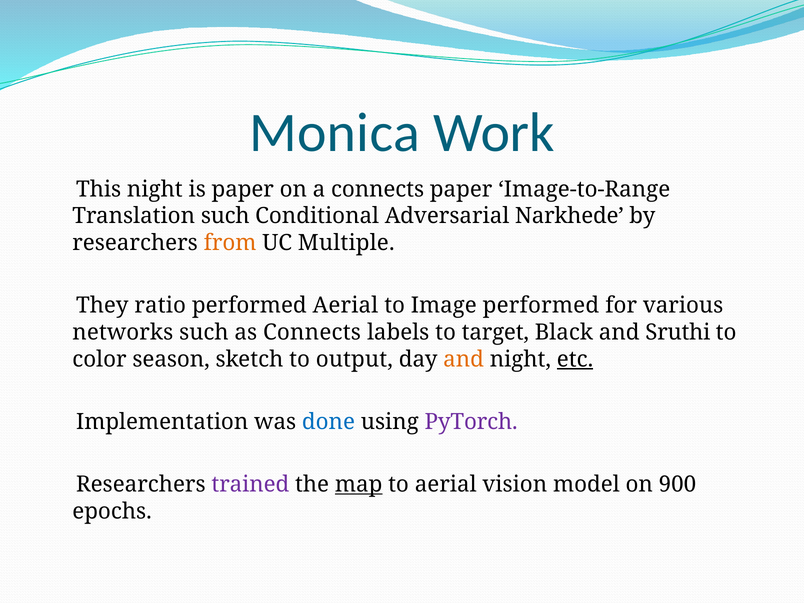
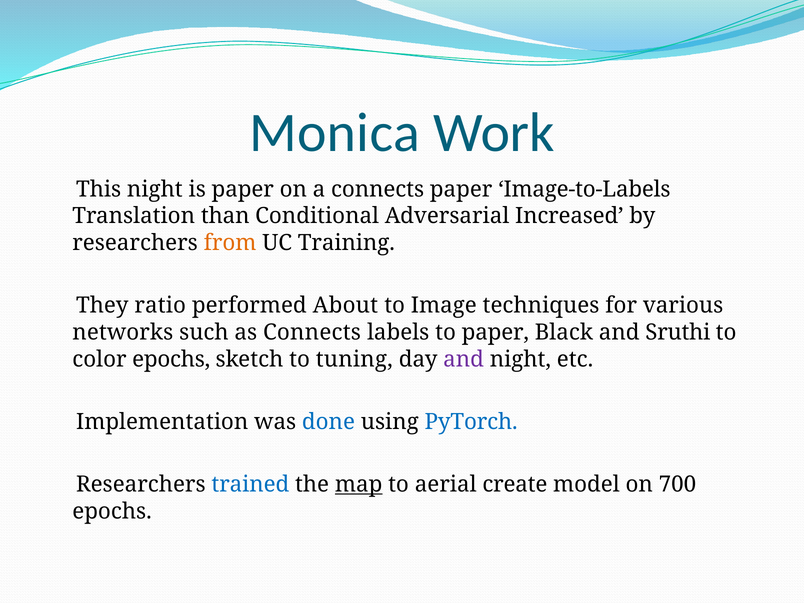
Image-to-Range: Image-to-Range -> Image-to-Labels (584, 189)
Translation such: such -> than (225, 216)
Narkhede: Narkhede -> Increased (569, 216)
Multiple: Multiple -> Training (346, 243)
performed Aerial: Aerial -> About (345, 305)
Image performed: performed -> techniques (541, 305)
to target: target -> paper (495, 332)
color season: season -> epochs (171, 359)
output: output -> tuning (354, 359)
and colour: orange -> purple (464, 359)
etc underline: present -> none (575, 359)
PyTorch colour: purple -> blue (471, 422)
trained colour: purple -> blue (250, 484)
vision: vision -> create (515, 484)
900: 900 -> 700 (677, 484)
